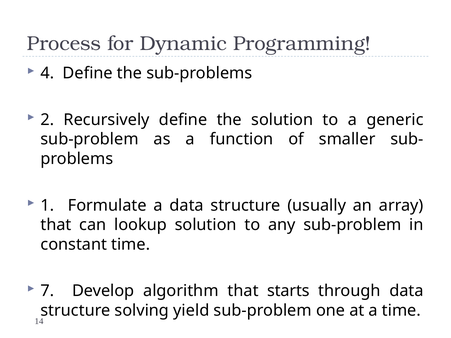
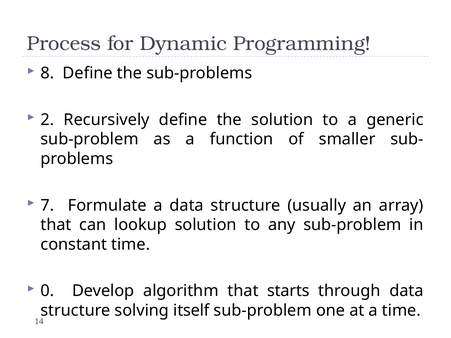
4: 4 -> 8 (47, 73)
1: 1 -> 7 (47, 206)
7: 7 -> 0 (47, 291)
yield: yield -> itself (191, 311)
